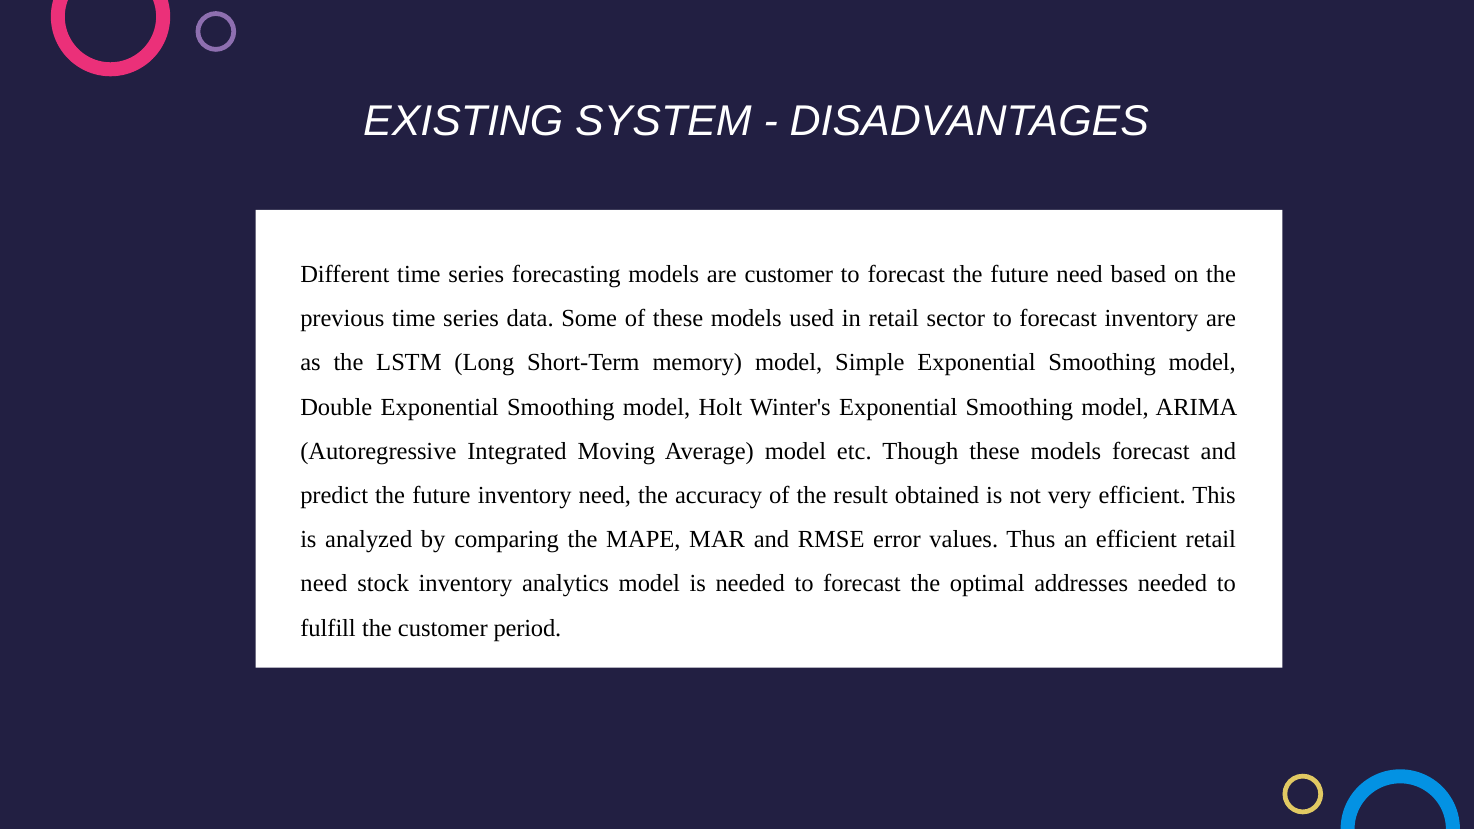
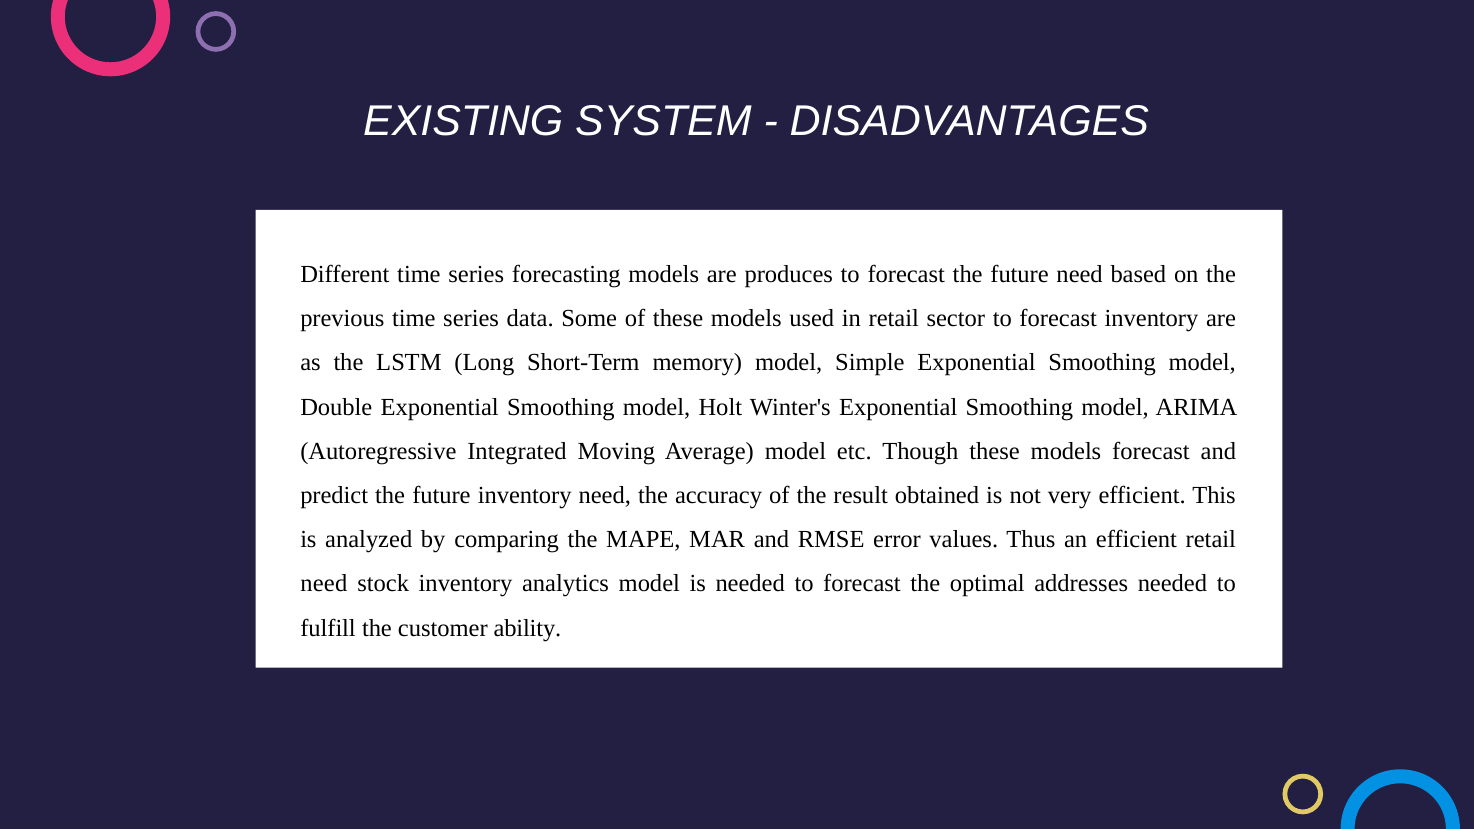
are customer: customer -> produces (789, 275)
period: period -> ability (527, 628)
